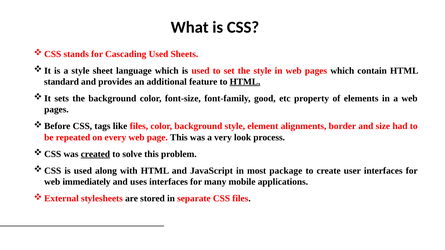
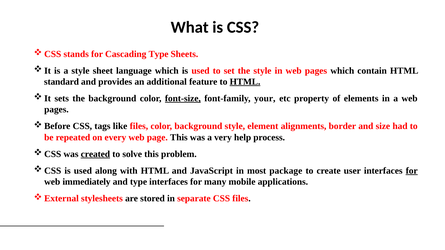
Cascading Used: Used -> Type (159, 54)
font-size underline: none -> present (183, 99)
good: good -> your (265, 99)
look: look -> help (243, 137)
for underline: none -> present (412, 171)
and uses: uses -> type (139, 182)
